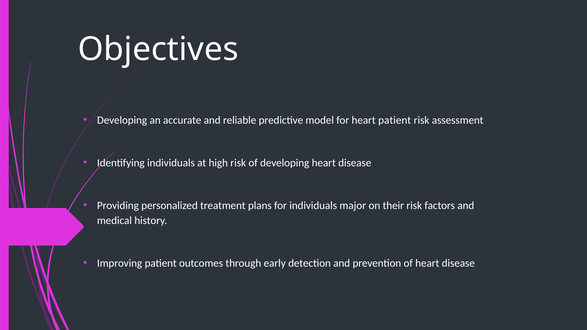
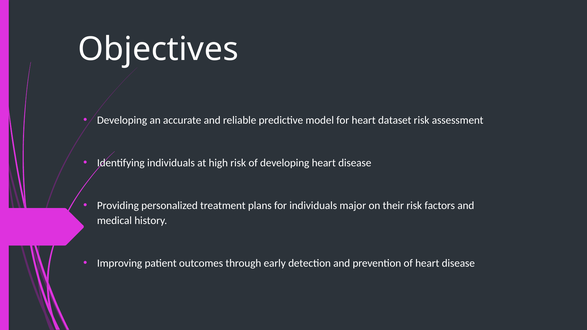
heart patient: patient -> dataset (395, 120)
